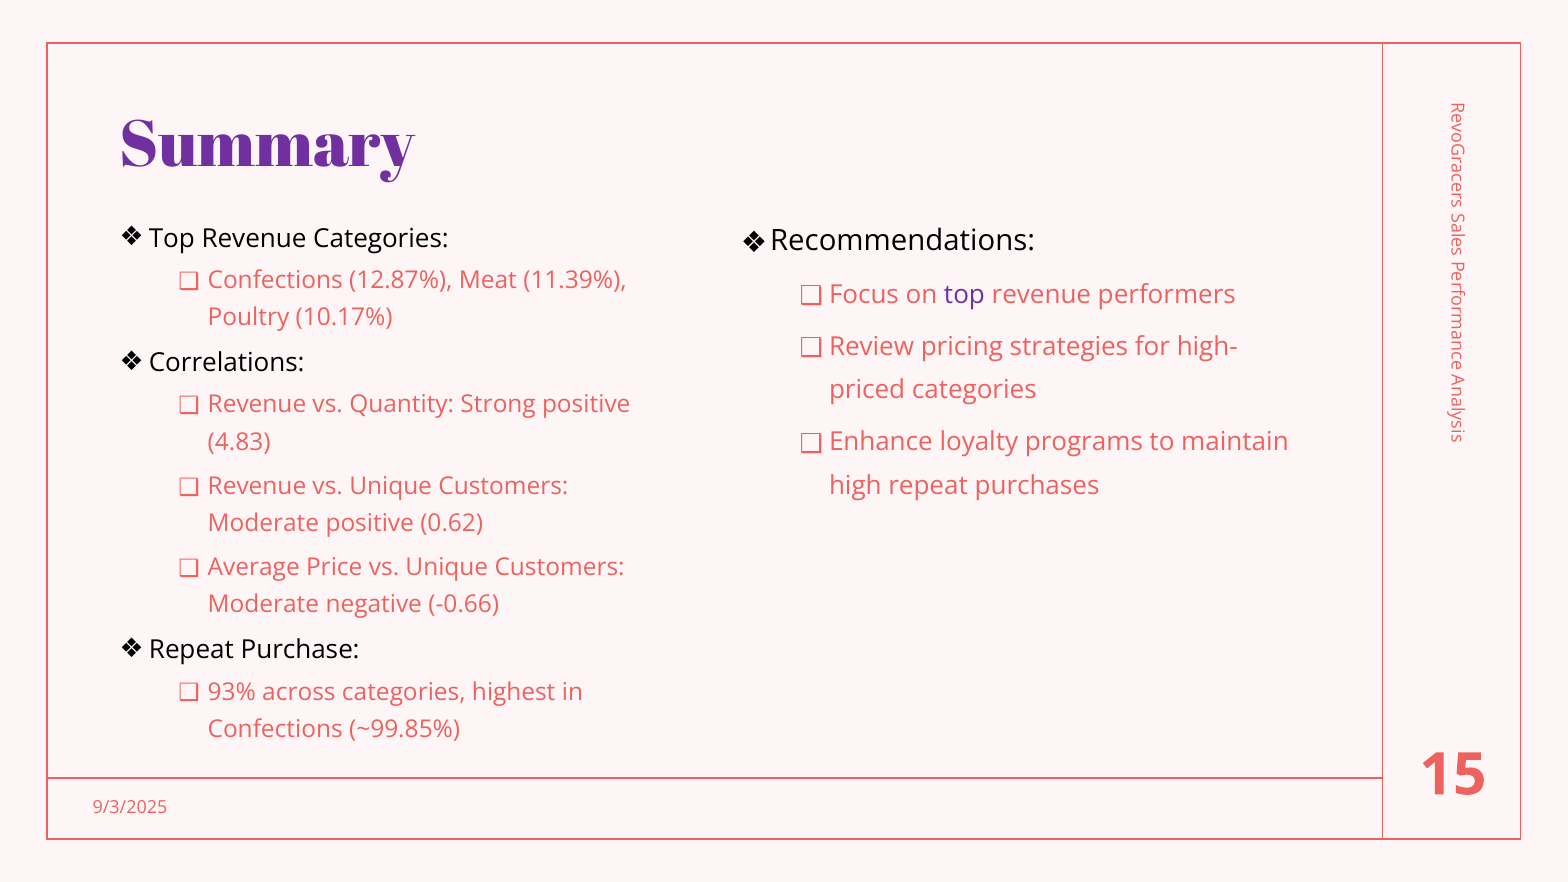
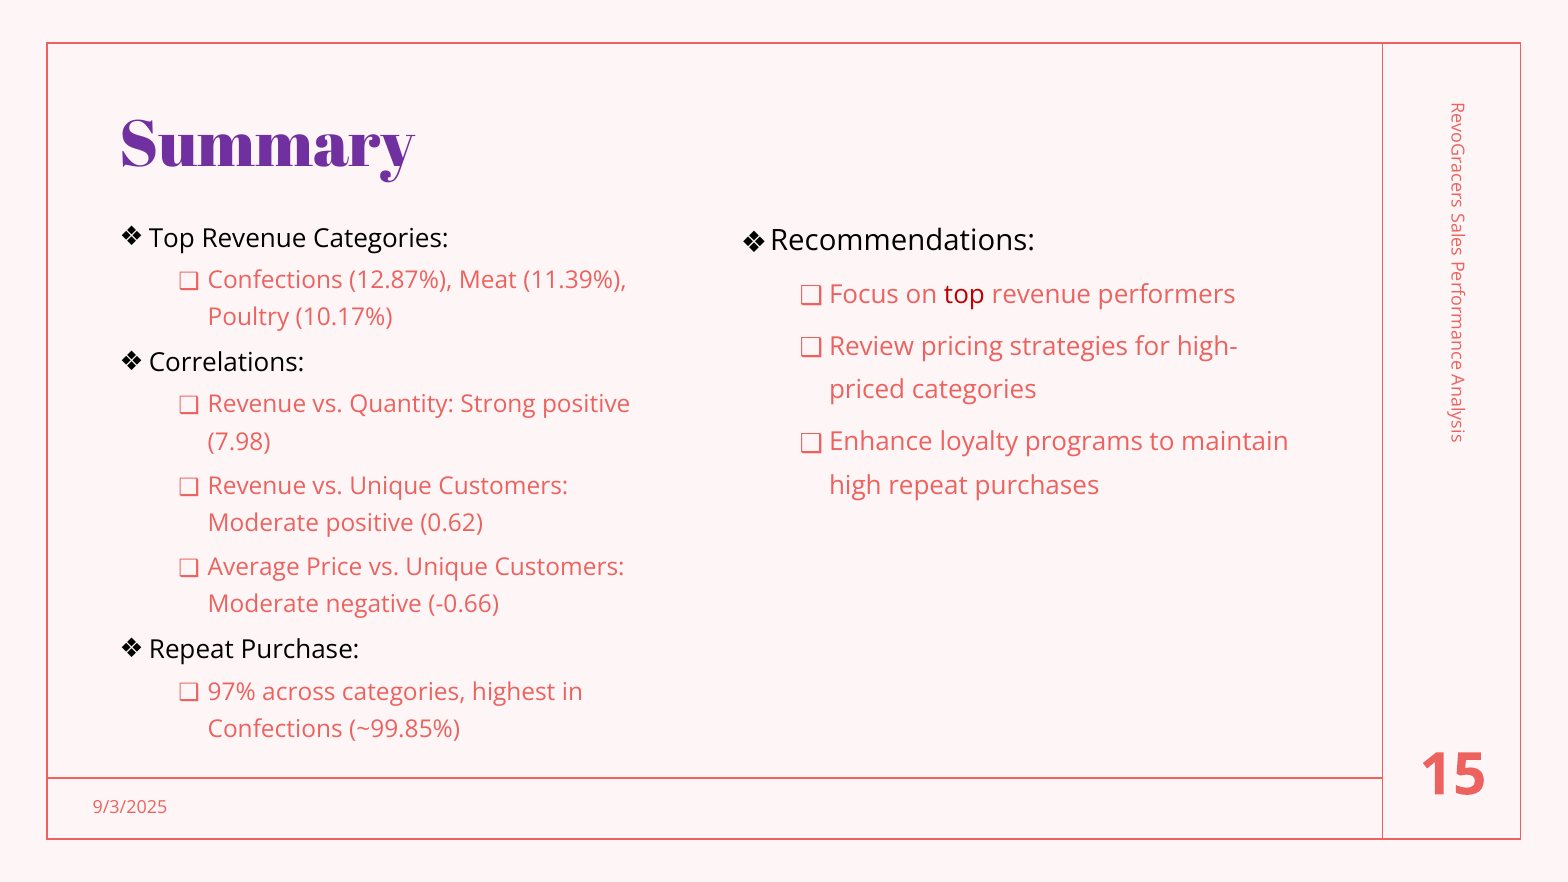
top colour: purple -> red (964, 295)
4.83: 4.83 -> 7.98 (239, 442)
93%: 93% -> 97% (232, 692)
